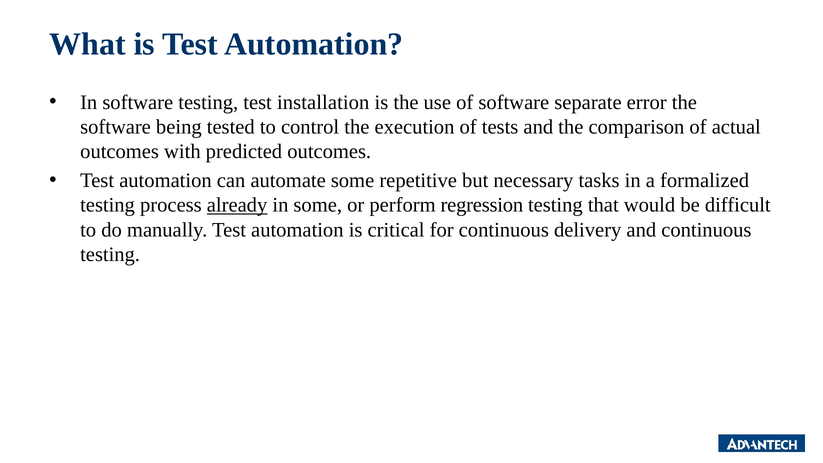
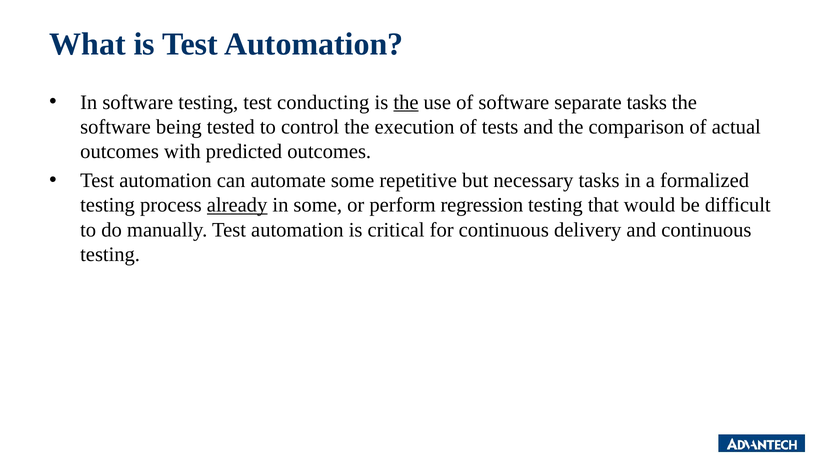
installation: installation -> conducting (323, 102)
the underline: none -> present (406, 102)
separate error: error -> tasks (647, 102)
